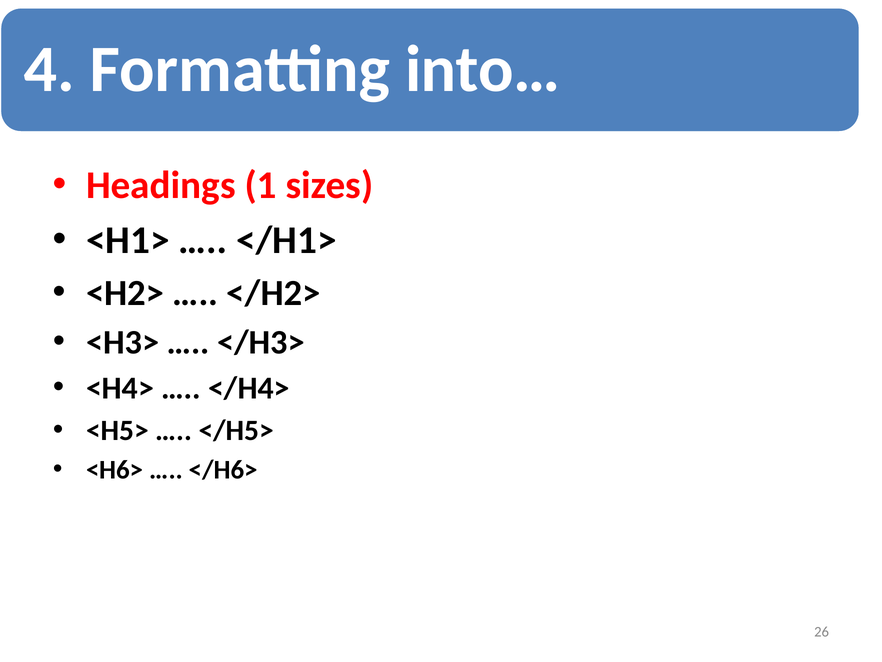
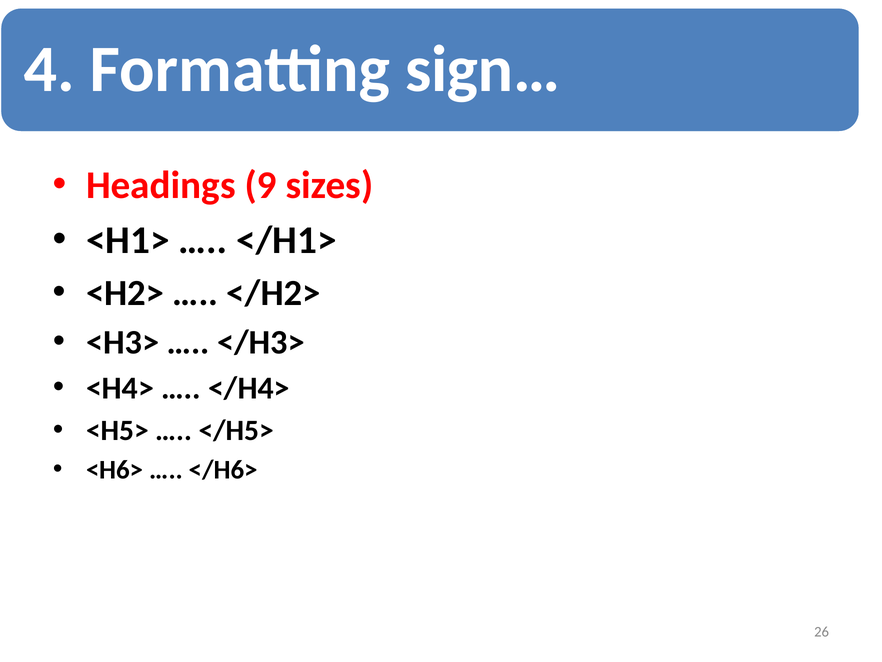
into…: into… -> sign… (483, 69)
1: 1 -> 9 (261, 185)
